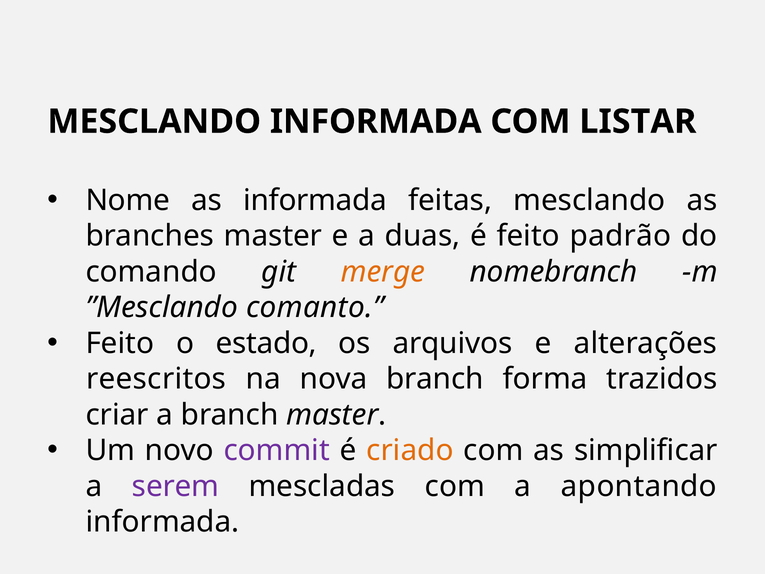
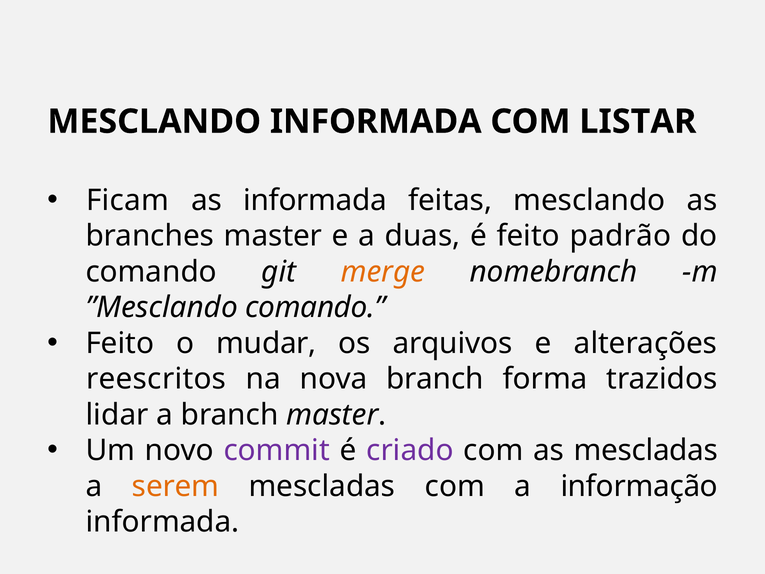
Nome: Nome -> Ficam (128, 200)
”Mesclando comanto: comanto -> comando (315, 308)
estado: estado -> mudar (266, 343)
criar: criar -> lidar (117, 415)
criado colour: orange -> purple (410, 450)
as simplificar: simplificar -> mescladas (646, 450)
serem colour: purple -> orange (176, 486)
apontando: apontando -> informação (639, 486)
